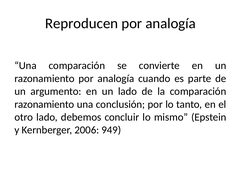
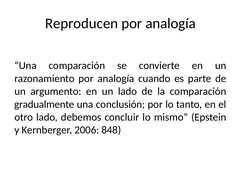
razonamiento: razonamiento -> gradualmente (44, 104)
949: 949 -> 848 (111, 130)
